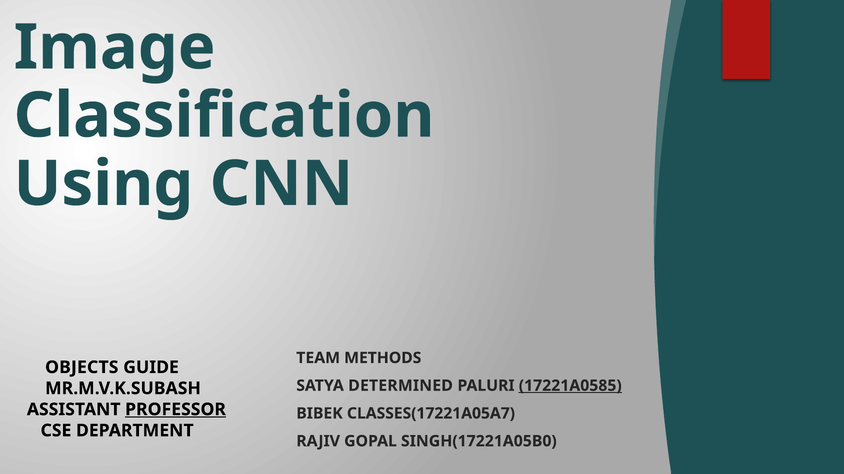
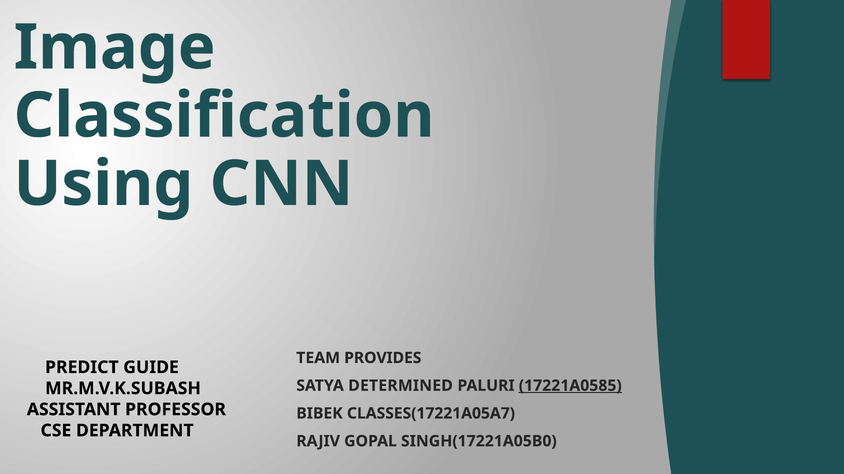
METHODS: METHODS -> PROVIDES (383, 358)
OBJECTS: OBJECTS -> PREDICT (82, 368)
PROFESSOR underline: present -> none (176, 410)
